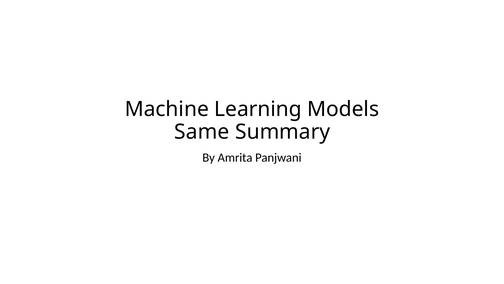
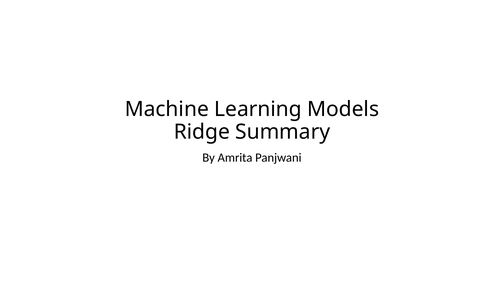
Same: Same -> Ridge (202, 132)
